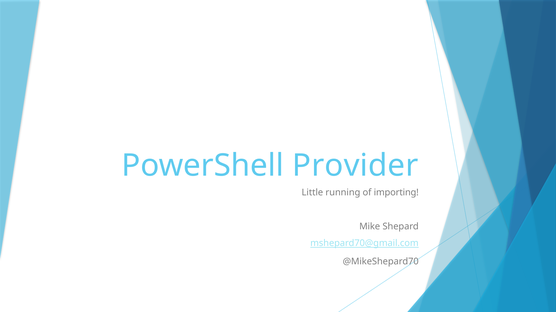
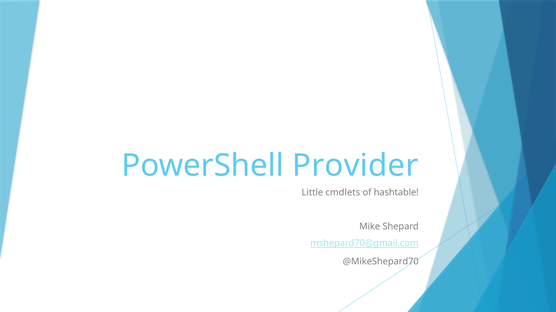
running: running -> cmdlets (343, 193)
importing: importing -> hashtable (396, 193)
